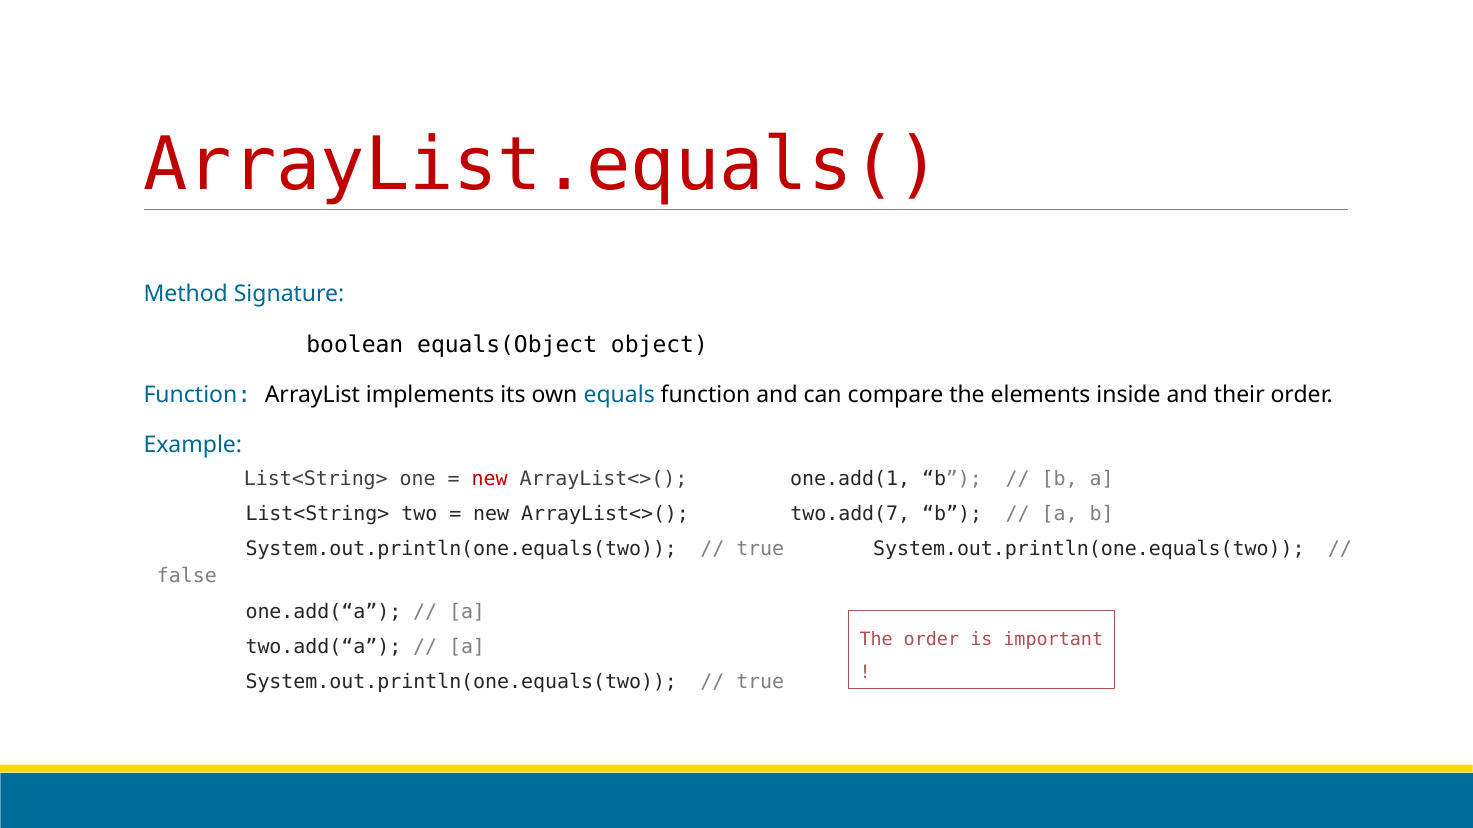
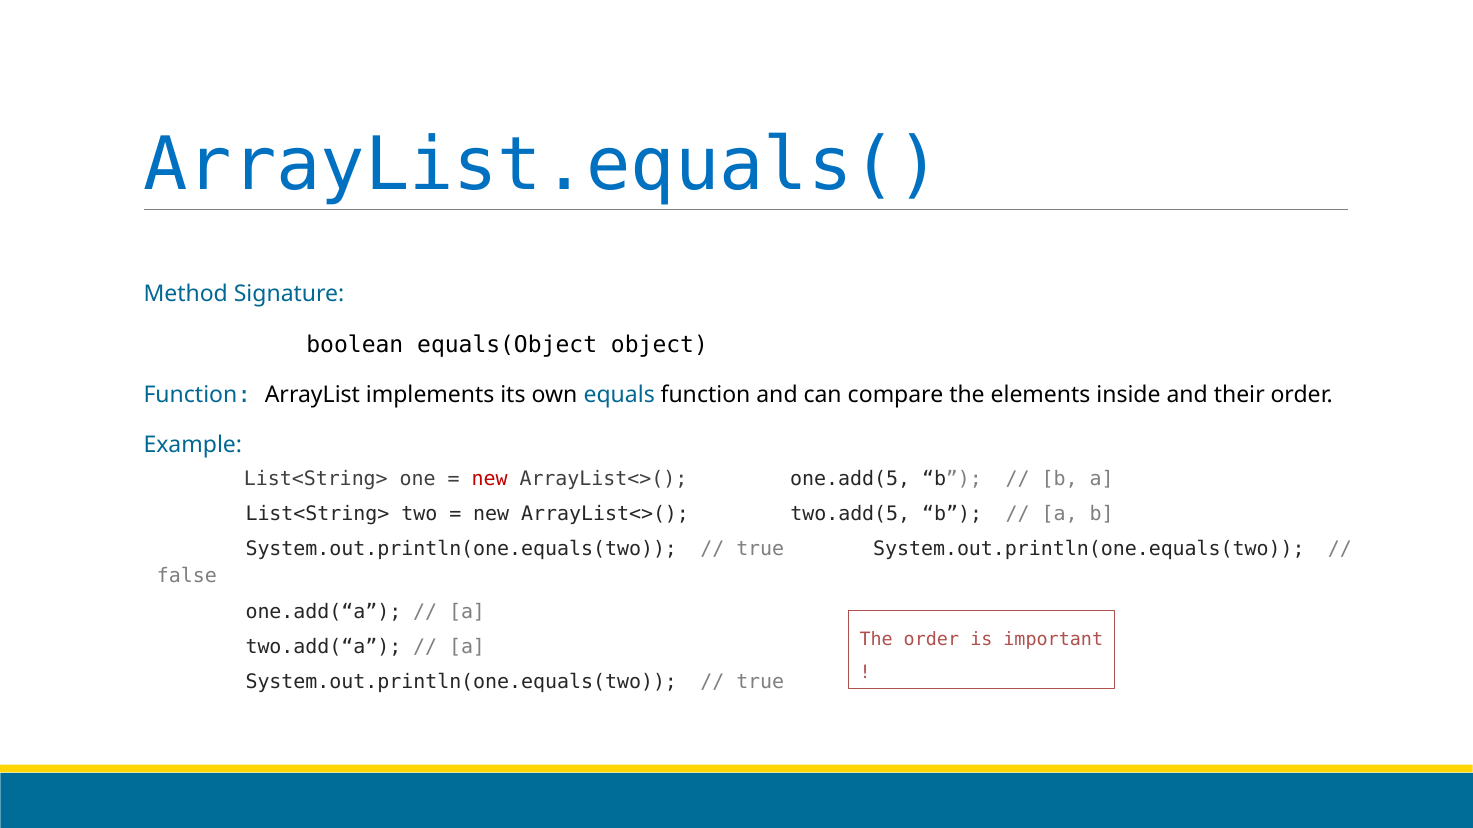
ArrayList.equals( colour: red -> blue (542, 165)
one.add(1: one.add(1 -> one.add(5 (850, 479)
two.add(7: two.add(7 -> two.add(5 (850, 515)
